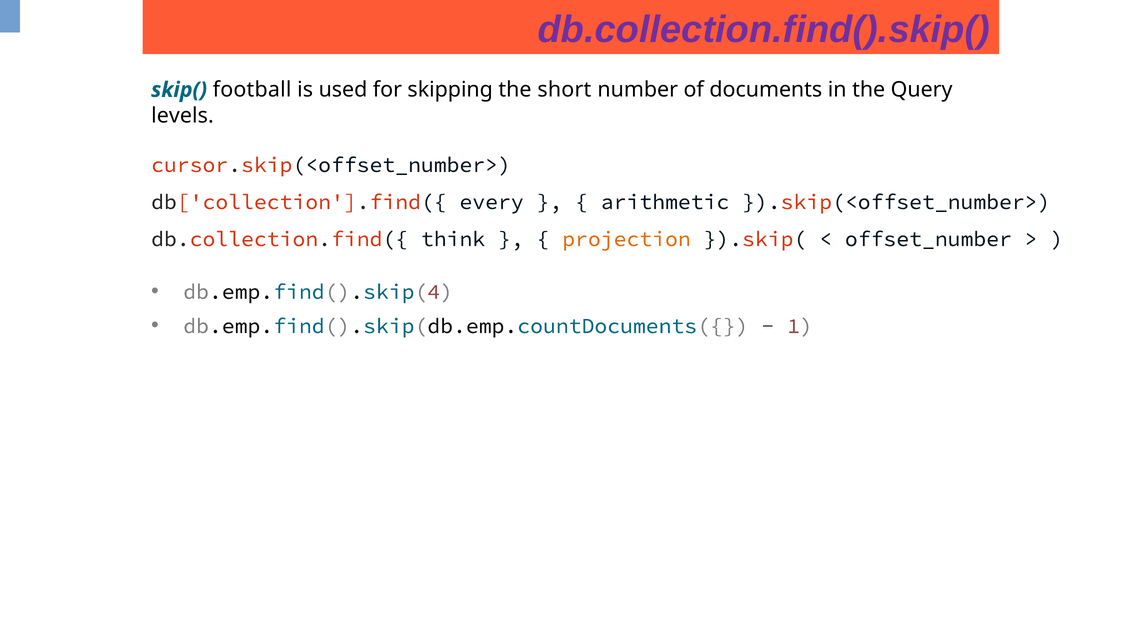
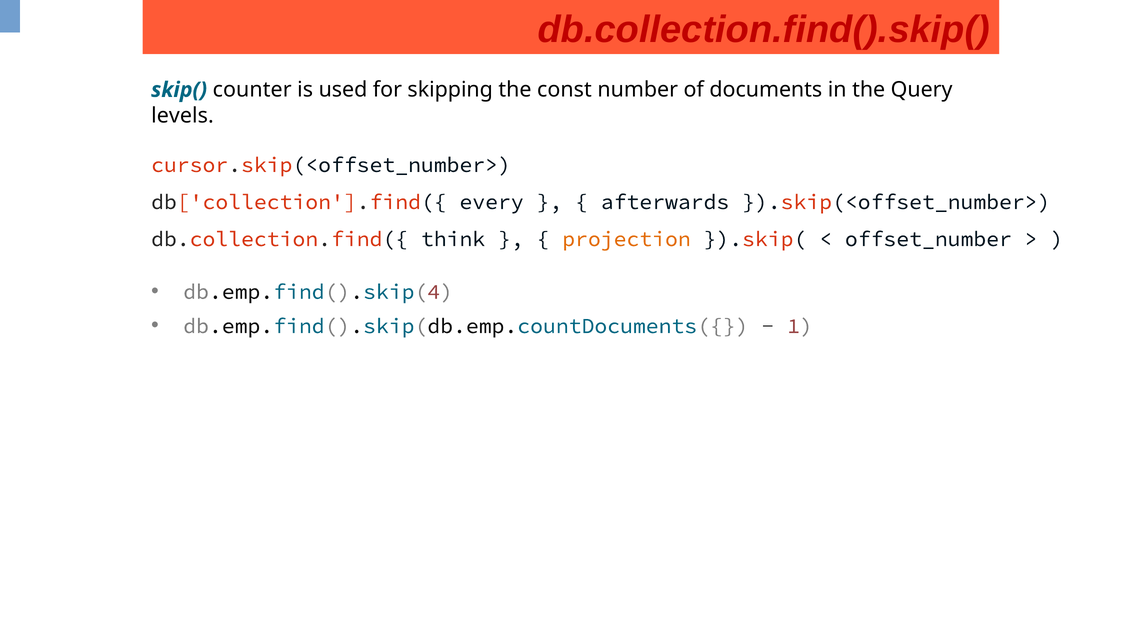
db.collection.find().skip( colour: purple -> red (764, 30)
football: football -> counter (252, 90)
short: short -> const (564, 90)
arithmetic: arithmetic -> afterwards (665, 202)
